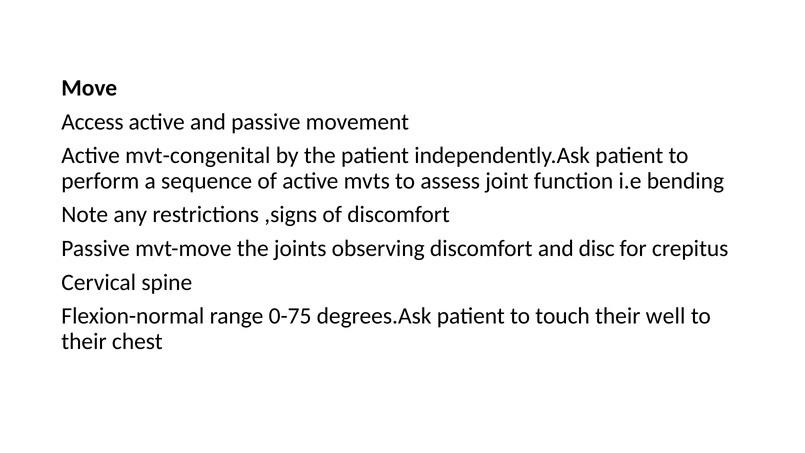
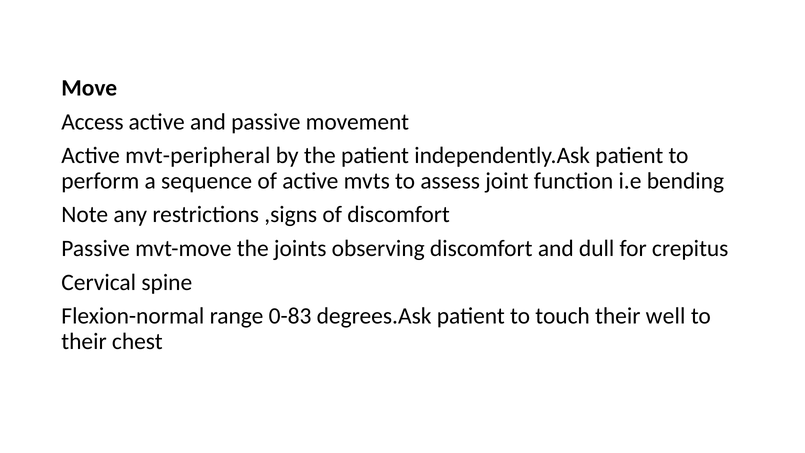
mvt-congenital: mvt-congenital -> mvt-peripheral (198, 156)
disc: disc -> dull (597, 248)
0-75: 0-75 -> 0-83 (290, 316)
